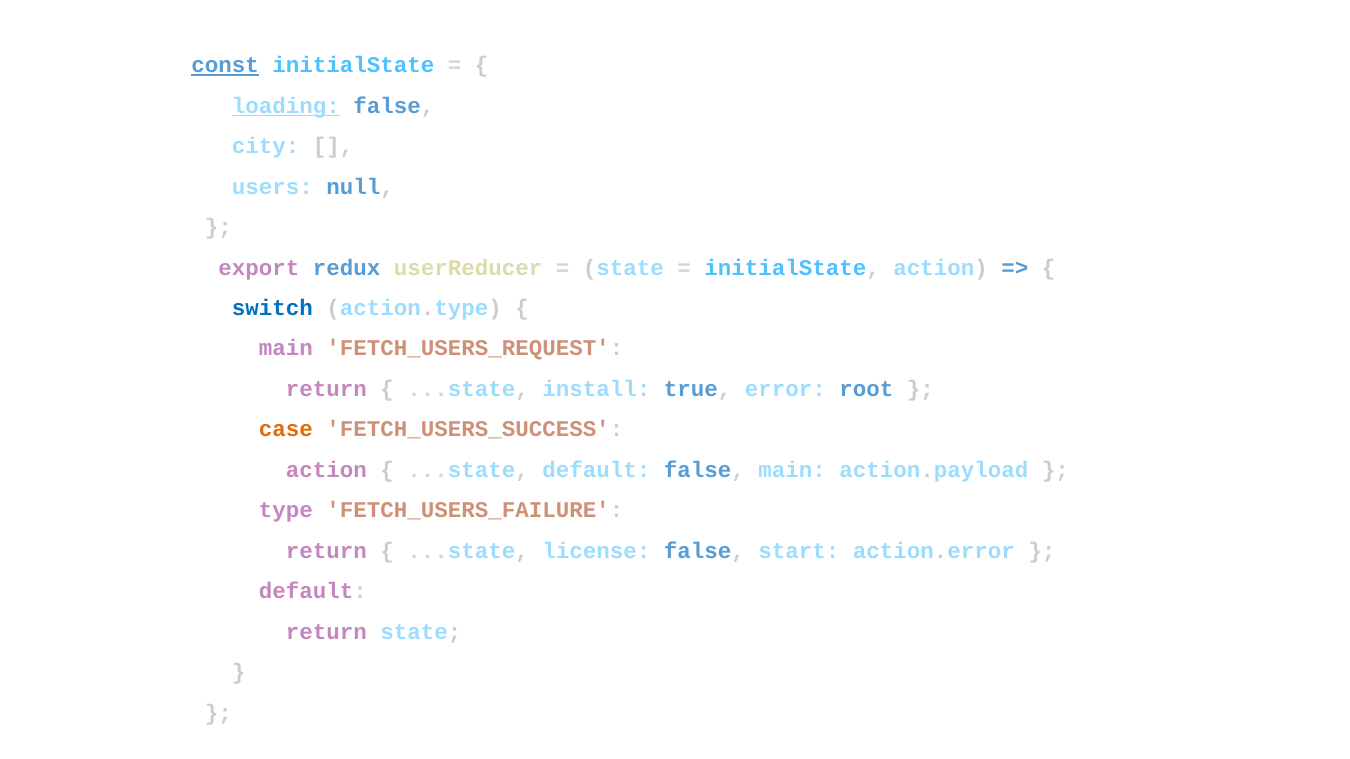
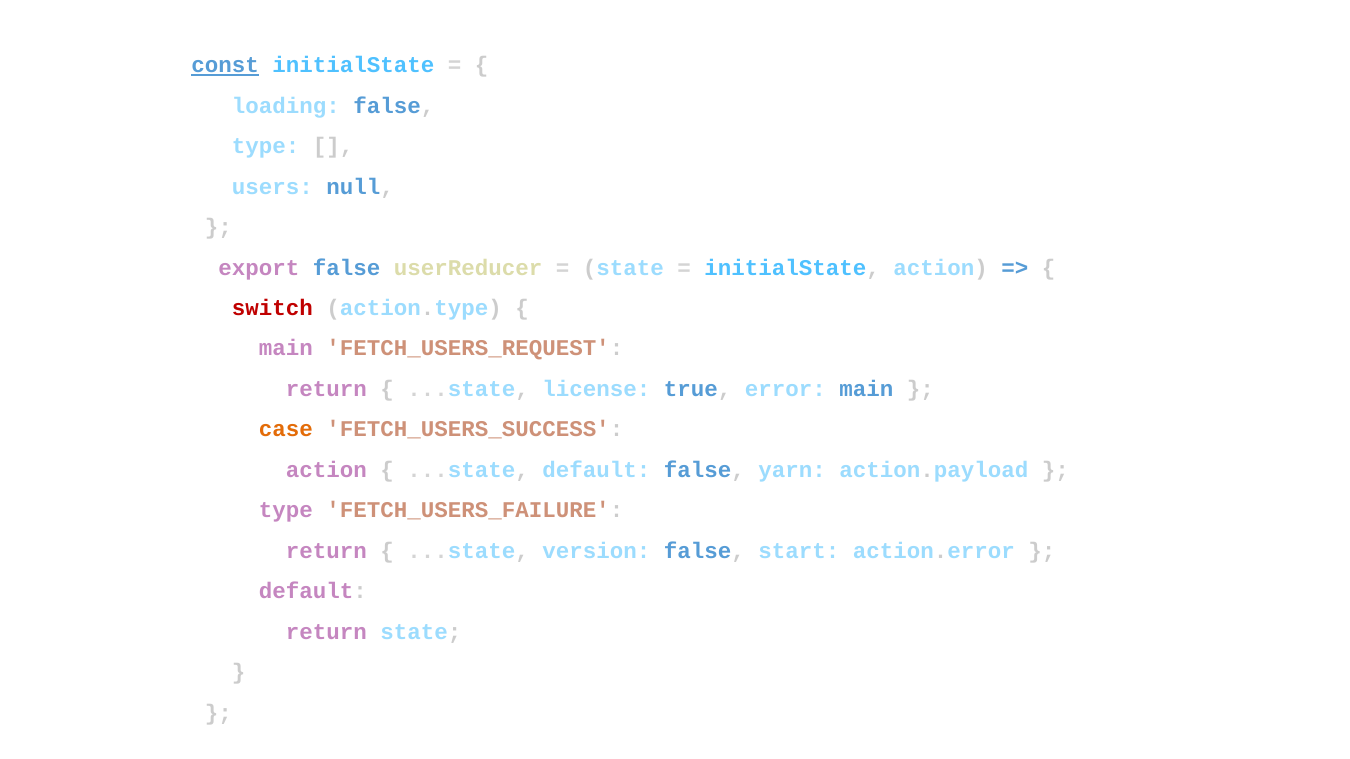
loading underline: present -> none (286, 106)
city: city -> type (266, 146)
export redux: redux -> false (347, 268)
switch colour: blue -> red (272, 308)
install: install -> license (596, 389)
error root: root -> main (866, 389)
false main: main -> yarn (792, 470)
license: license -> version (596, 551)
